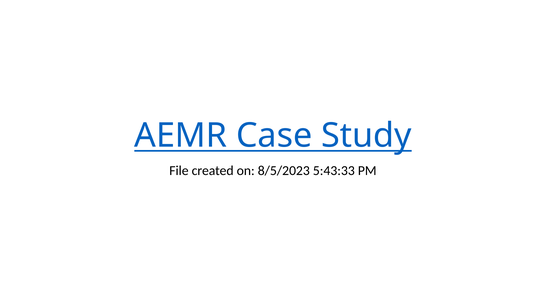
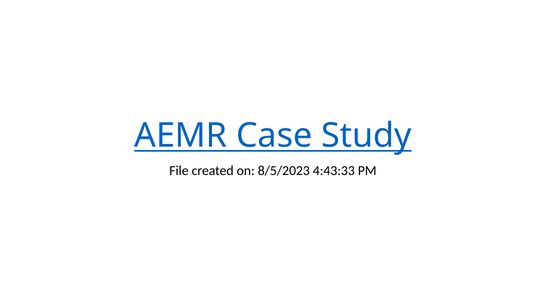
5:43:33: 5:43:33 -> 4:43:33 (334, 171)
